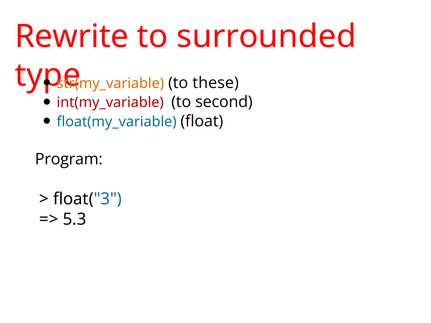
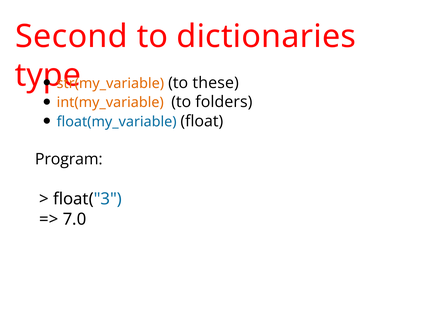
Rewrite: Rewrite -> Second (71, 36)
surrounded: surrounded -> dictionaries (266, 36)
int(my_variable colour: red -> orange (110, 103)
second: second -> folders (224, 102)
5.3: 5.3 -> 7.0 (75, 219)
